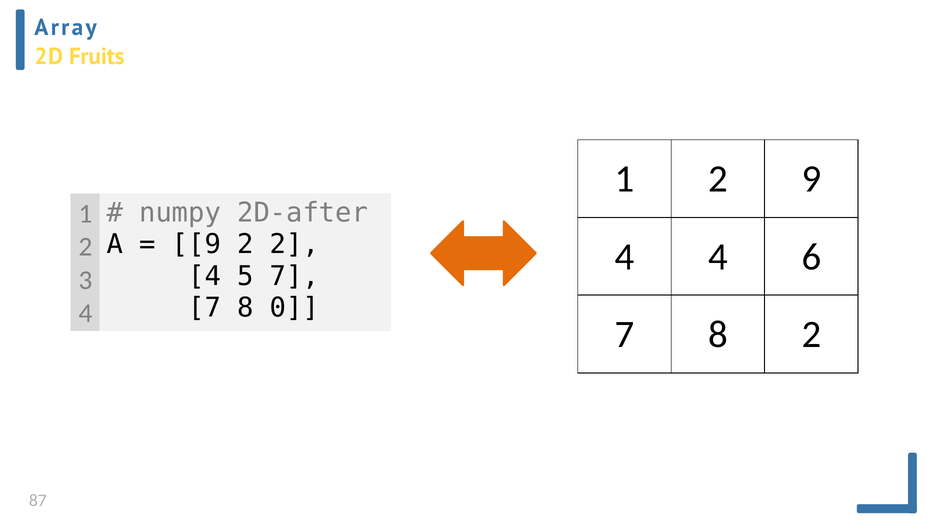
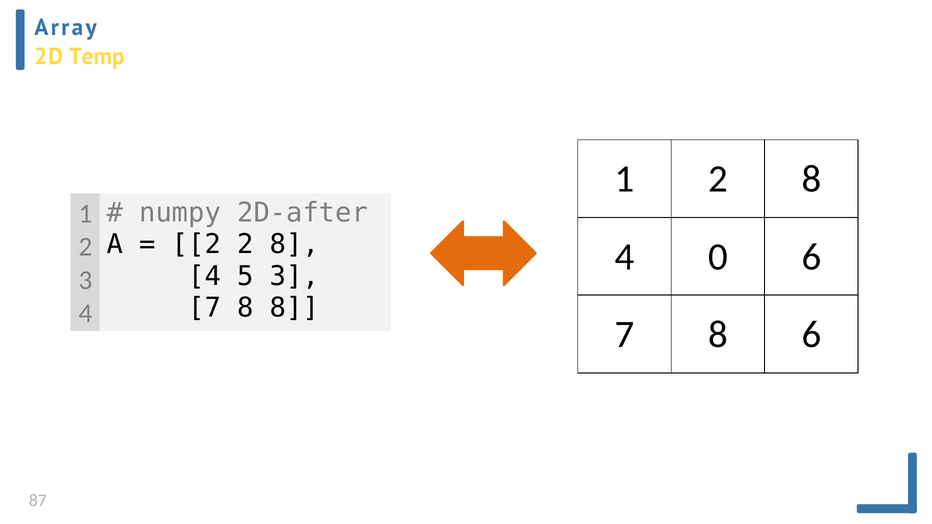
Fruits: Fruits -> Temp (97, 56)
1 2 9: 9 -> 8 (811, 179)
9: 9 -> 2 (196, 245)
2: 2 -> 8 (294, 245)
4 4: 4 -> 0 (718, 257)
5 7: 7 -> 3 (294, 276)
8 0: 0 -> 8 (294, 308)
8 2: 2 -> 6 (811, 335)
